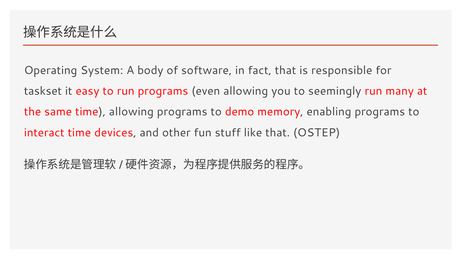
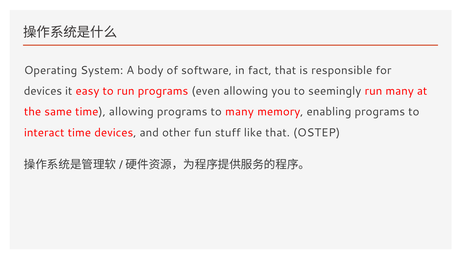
taskset: taskset -> devices (43, 91)
to demo: demo -> many (239, 112)
